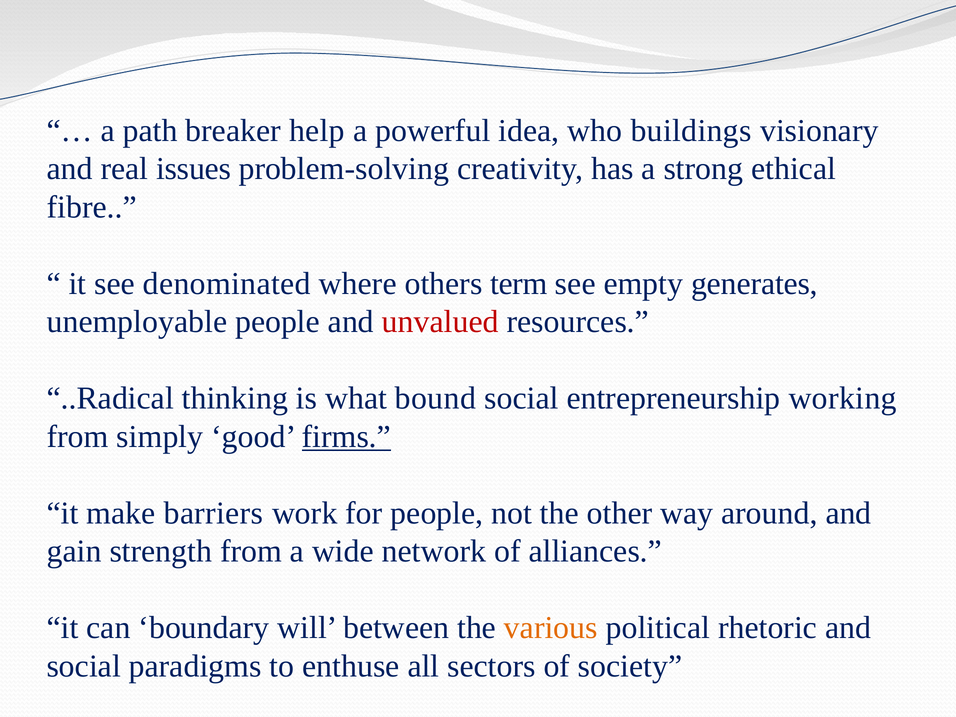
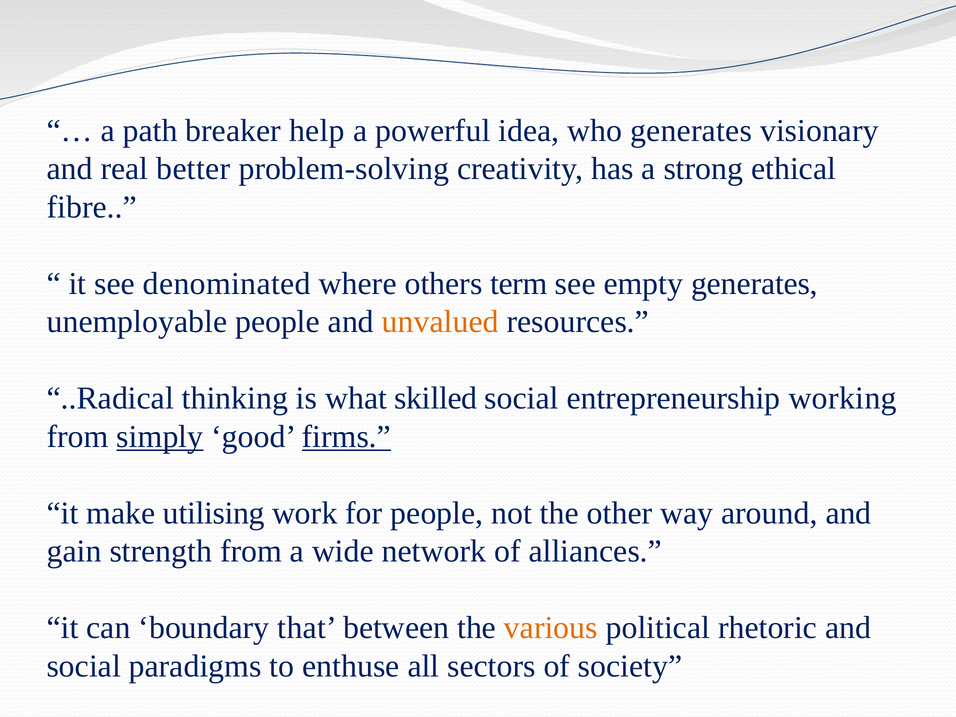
who buildings: buildings -> generates (691, 131)
issues: issues -> better (193, 169)
unvalued colour: red -> orange (440, 322)
bound: bound -> skilled (436, 398)
simply underline: none -> present (160, 437)
barriers: barriers -> utilising (214, 513)
will: will -> that (307, 628)
